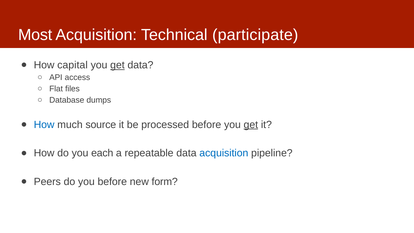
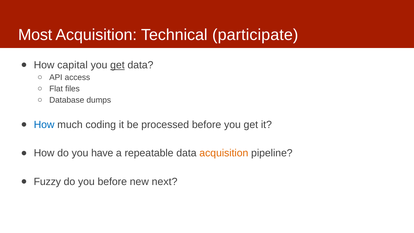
source: source -> coding (101, 125)
get underline: present -> none (251, 125)
each: each -> have (102, 153)
acquisition colour: blue -> orange (224, 153)
Peers: Peers -> Fuzzy (47, 182)
form: form -> next (165, 182)
